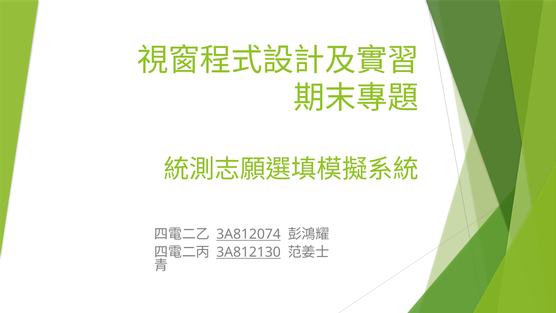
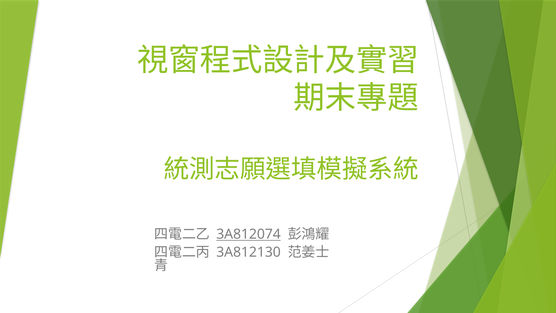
3A812130 underline: present -> none (249, 252)
